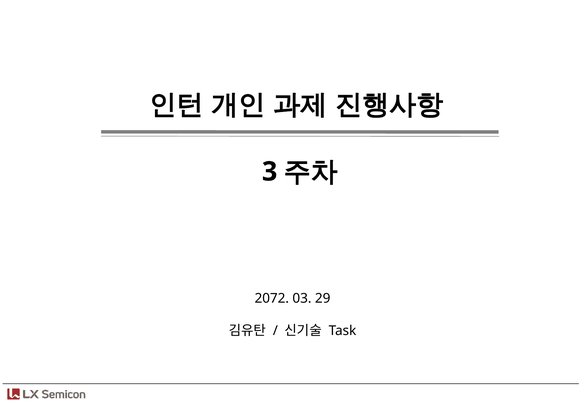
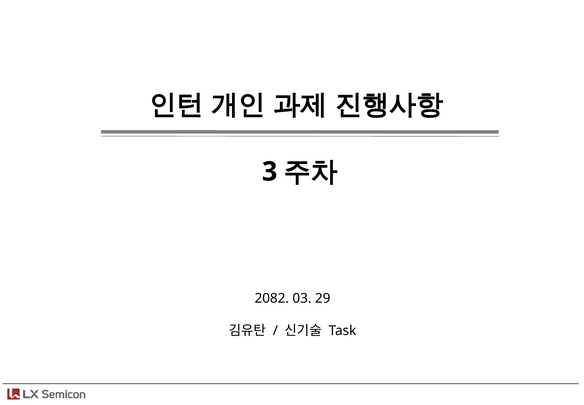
2072: 2072 -> 2082 (272, 298)
